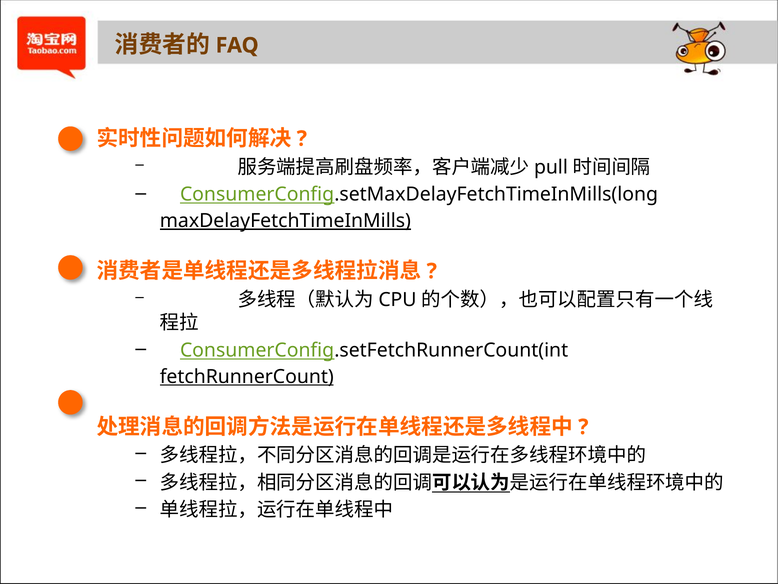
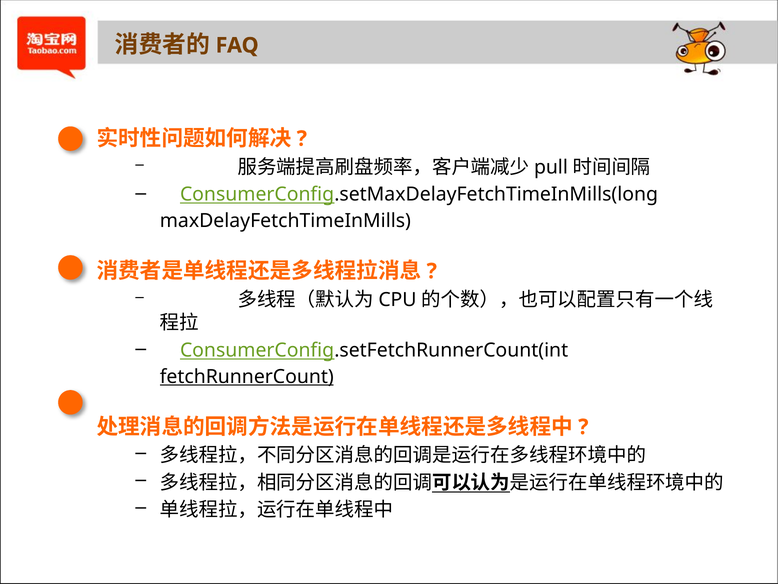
maxDelayFetchTimeInMills underline: present -> none (285, 221)
